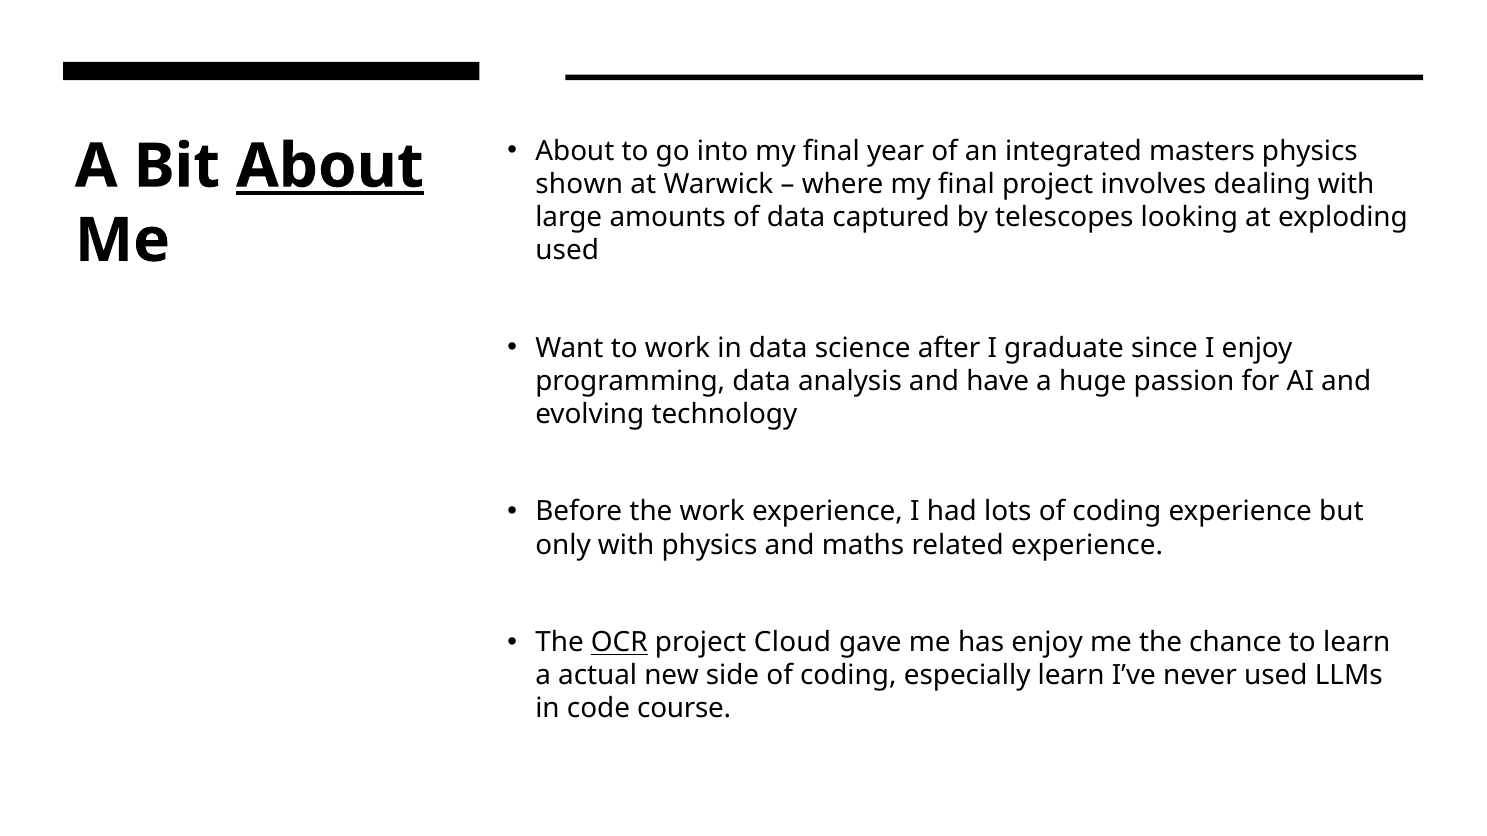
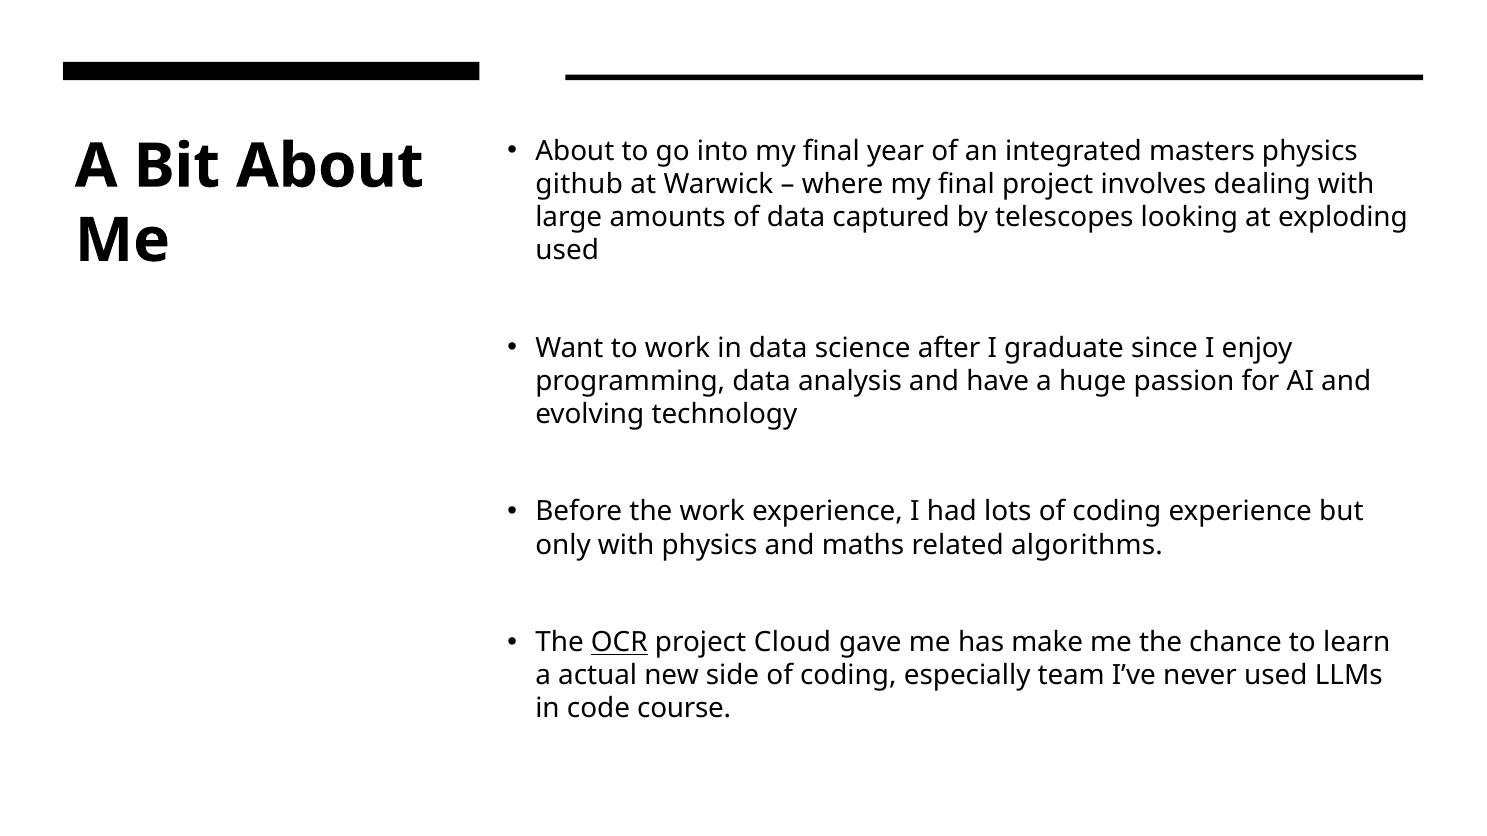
About underline: present -> none (330, 166)
shown: shown -> github (579, 184)
related experience: experience -> algorithms (1087, 545)
has enjoy: enjoy -> make (1047, 643)
especially learn: learn -> team (1071, 676)
